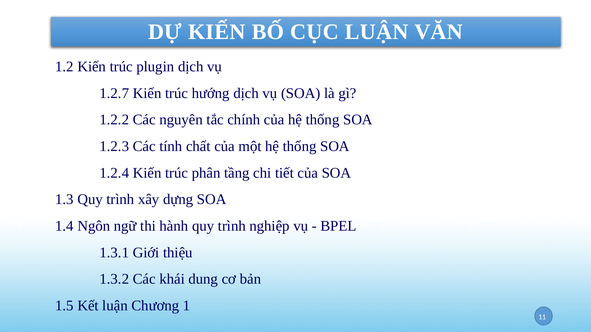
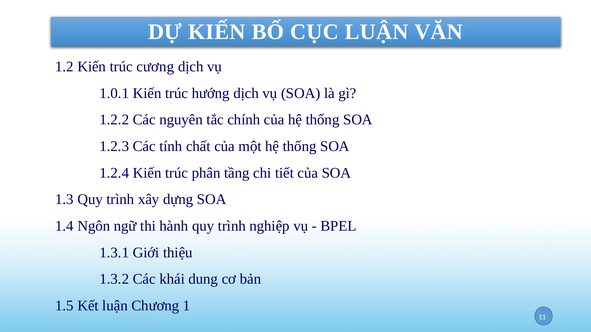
plugin: plugin -> cương (155, 67)
1.2.7: 1.2.7 -> 1.0.1 (114, 93)
